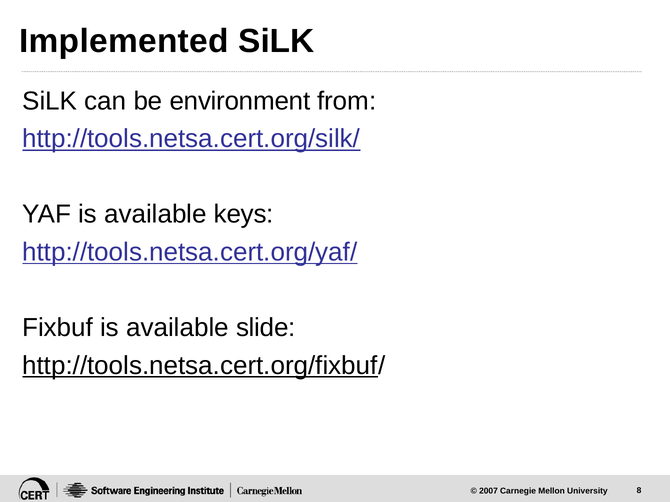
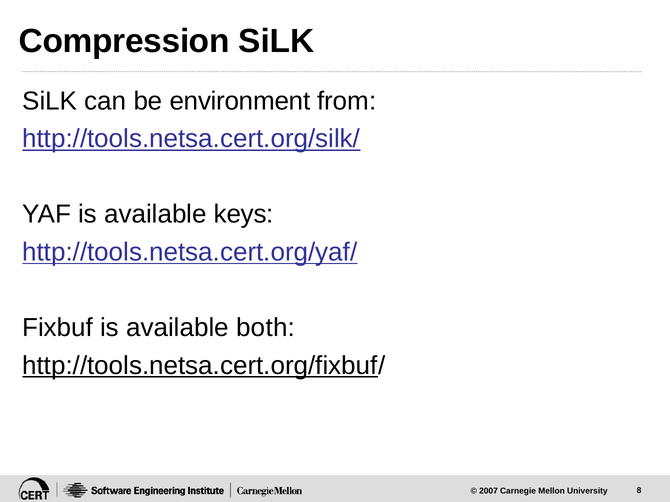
Implemented: Implemented -> Compression (124, 41)
slide: slide -> both (266, 328)
